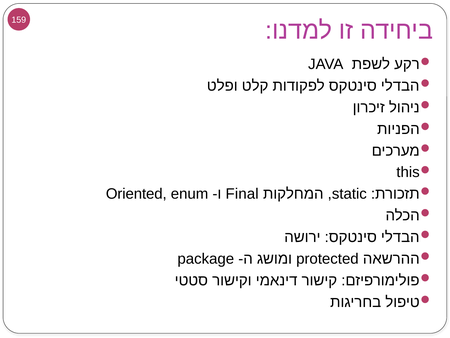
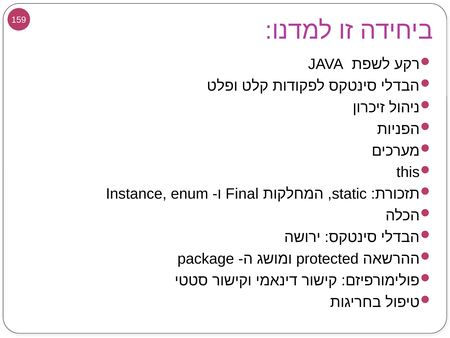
Oriented: Oriented -> Instance (136, 194)
